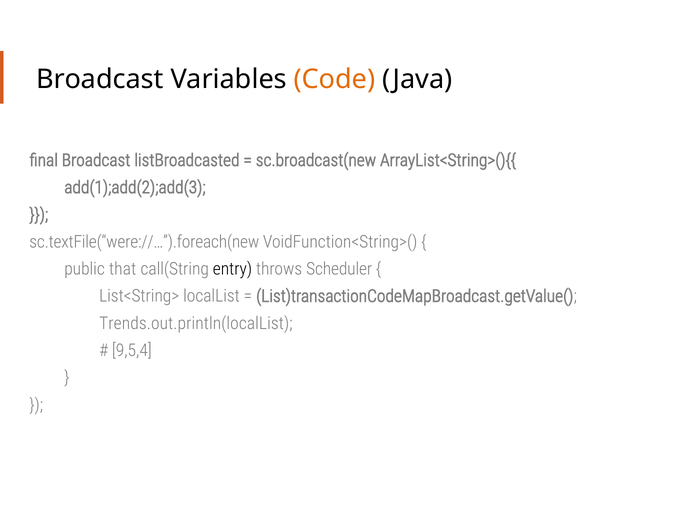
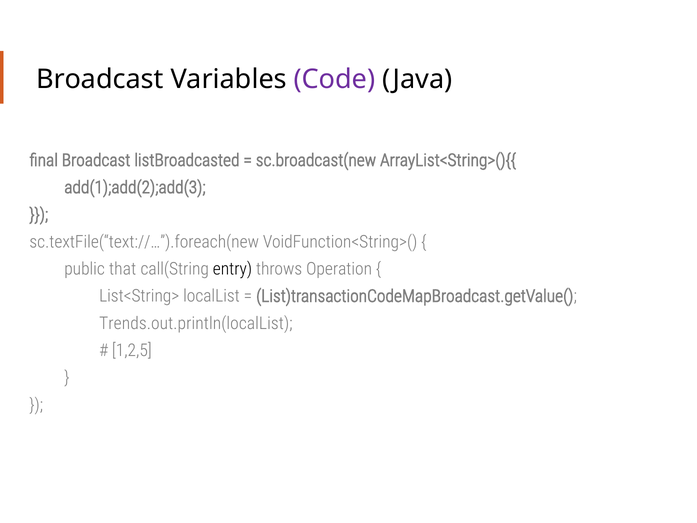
Code colour: orange -> purple (335, 79)
sc.textFile(“were://…”).foreach(new: sc.textFile(“were://…”).foreach(new -> sc.textFile(“text://…”).foreach(new (144, 242)
Scheduler: Scheduler -> Operation (339, 269)
9,5,4: 9,5,4 -> 1,2,5 (132, 350)
